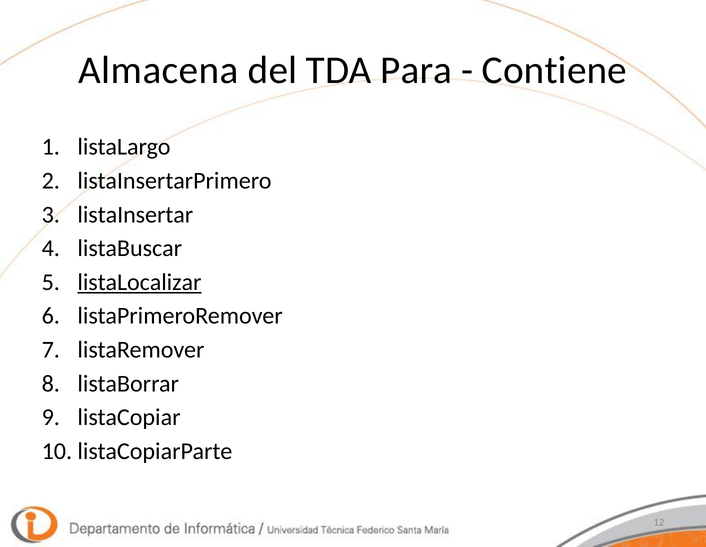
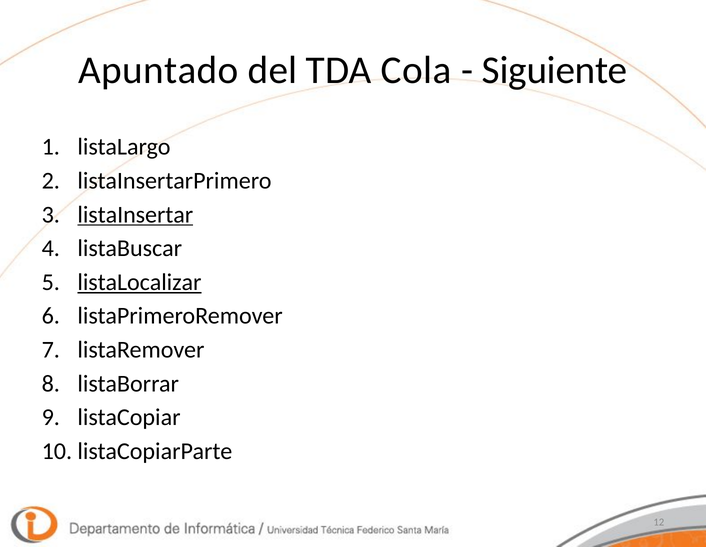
Almacena: Almacena -> Apuntado (158, 70)
Para: Para -> Cola (416, 70)
Contiene: Contiene -> Siguiente (555, 70)
listaInsertar underline: none -> present (135, 214)
